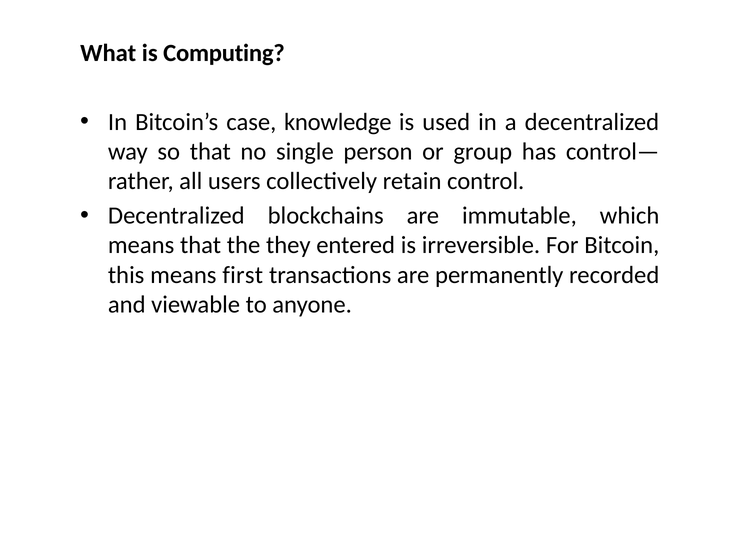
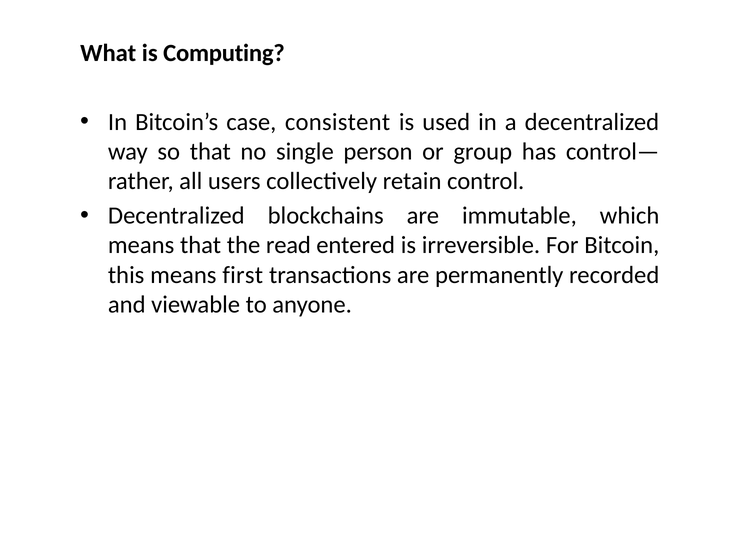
knowledge: knowledge -> consistent (338, 122)
they: they -> read (288, 245)
